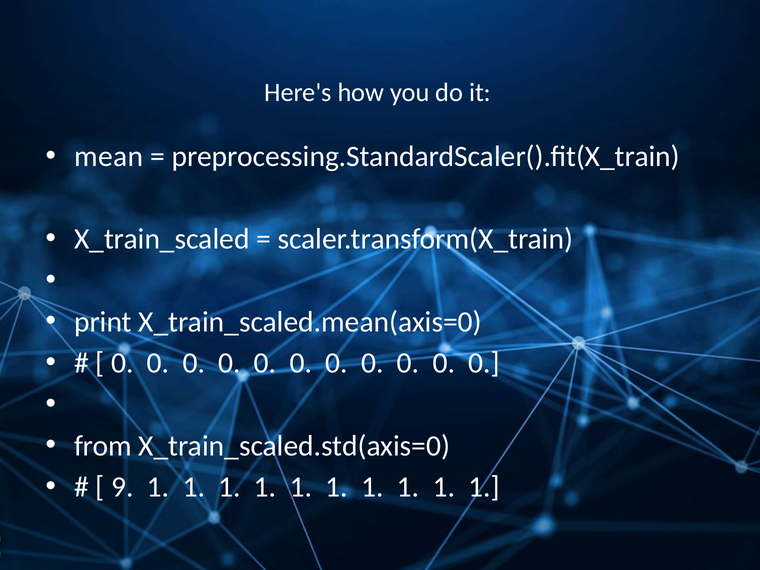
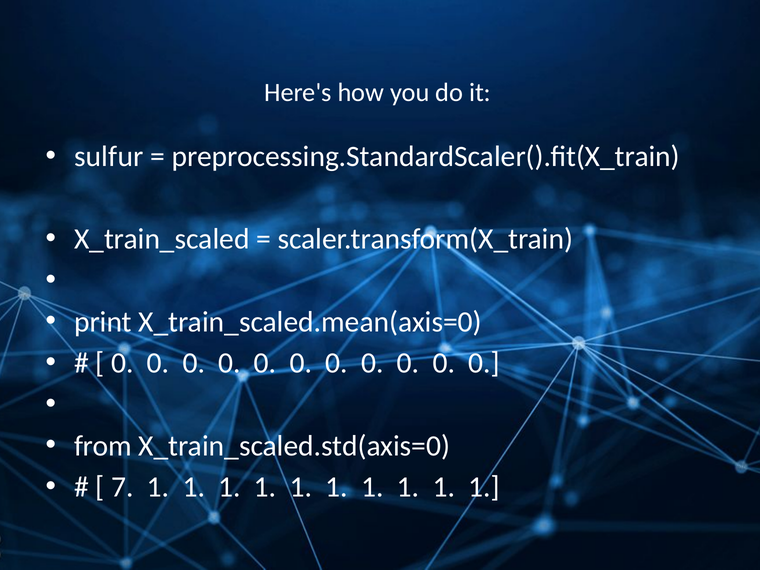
mean: mean -> sulfur (109, 157)
9: 9 -> 7 (122, 487)
